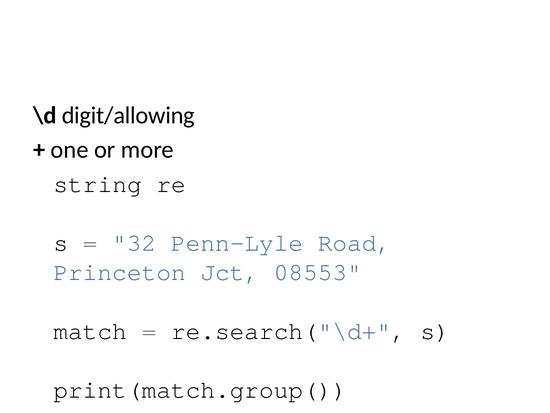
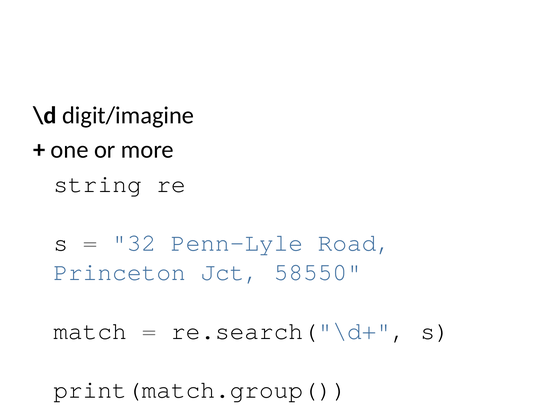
digit/allowing: digit/allowing -> digit/imagine (128, 115)
08553: 08553 -> 58550 (318, 272)
